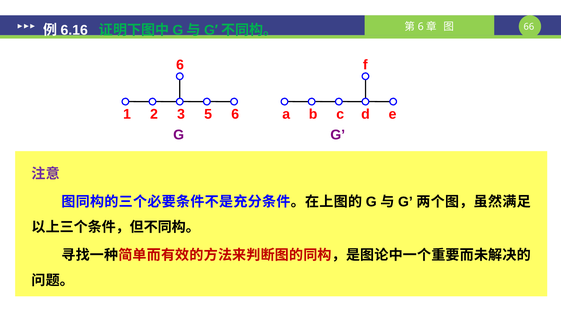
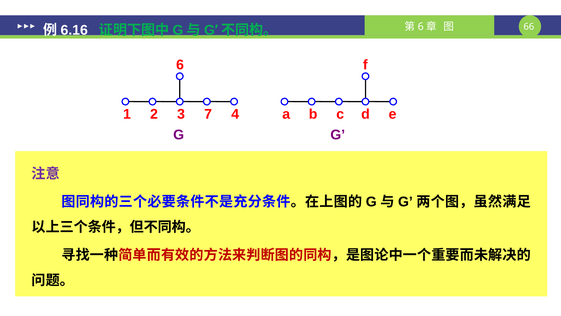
5: 5 -> 7 (208, 114)
2 6: 6 -> 4 (235, 114)
